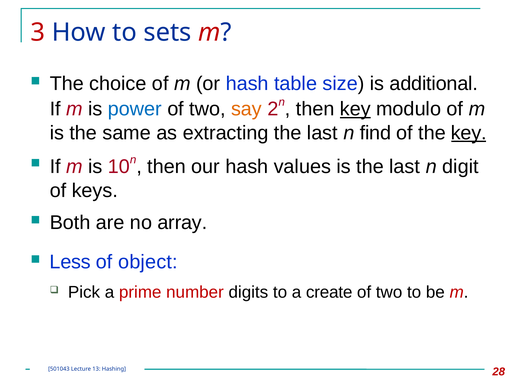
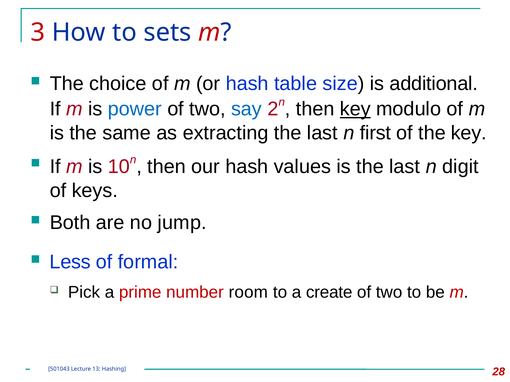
say colour: orange -> blue (246, 109)
find: find -> first (375, 133)
key underline: present -> none (469, 133)
array: array -> jump (182, 223)
object: object -> formal (148, 262)
digits: digits -> room (248, 293)
